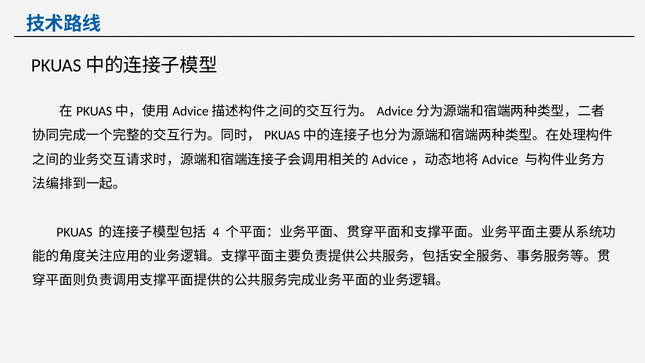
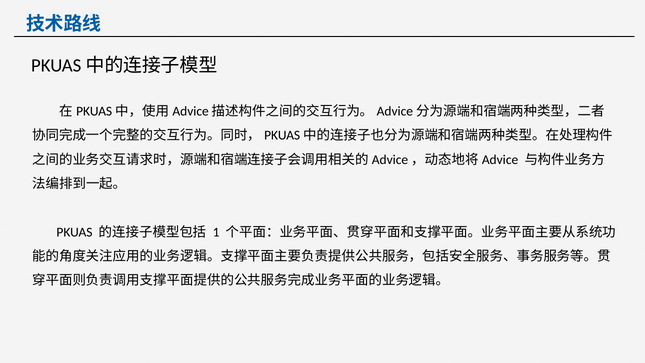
4: 4 -> 1 (216, 232)
